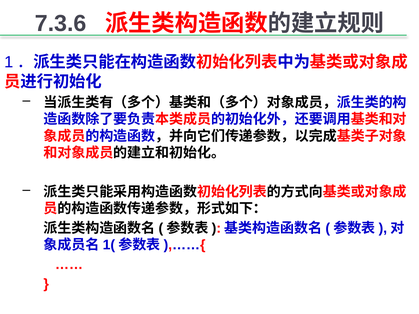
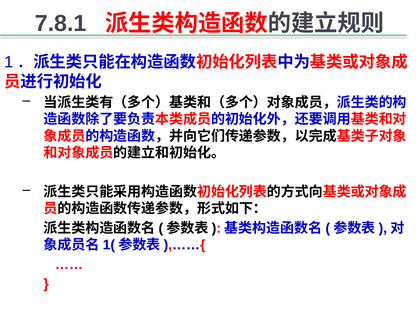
7.3.6: 7.3.6 -> 7.8.1 (61, 24)
